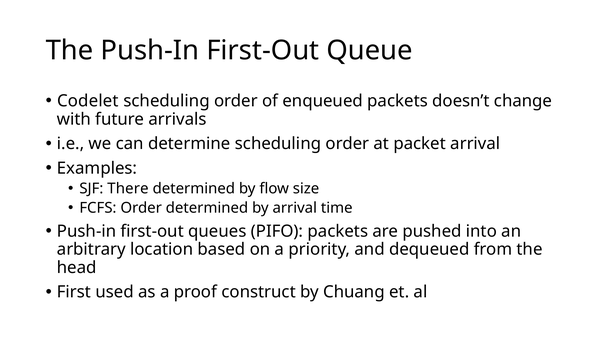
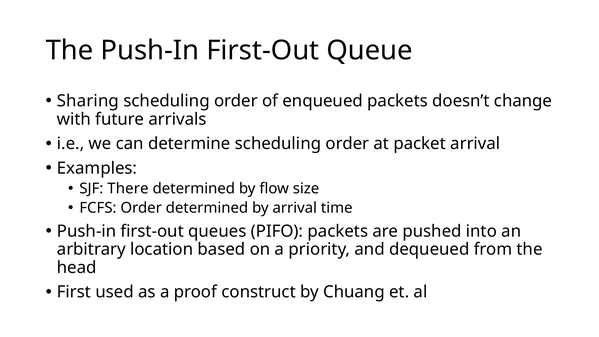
Codelet: Codelet -> Sharing (88, 101)
